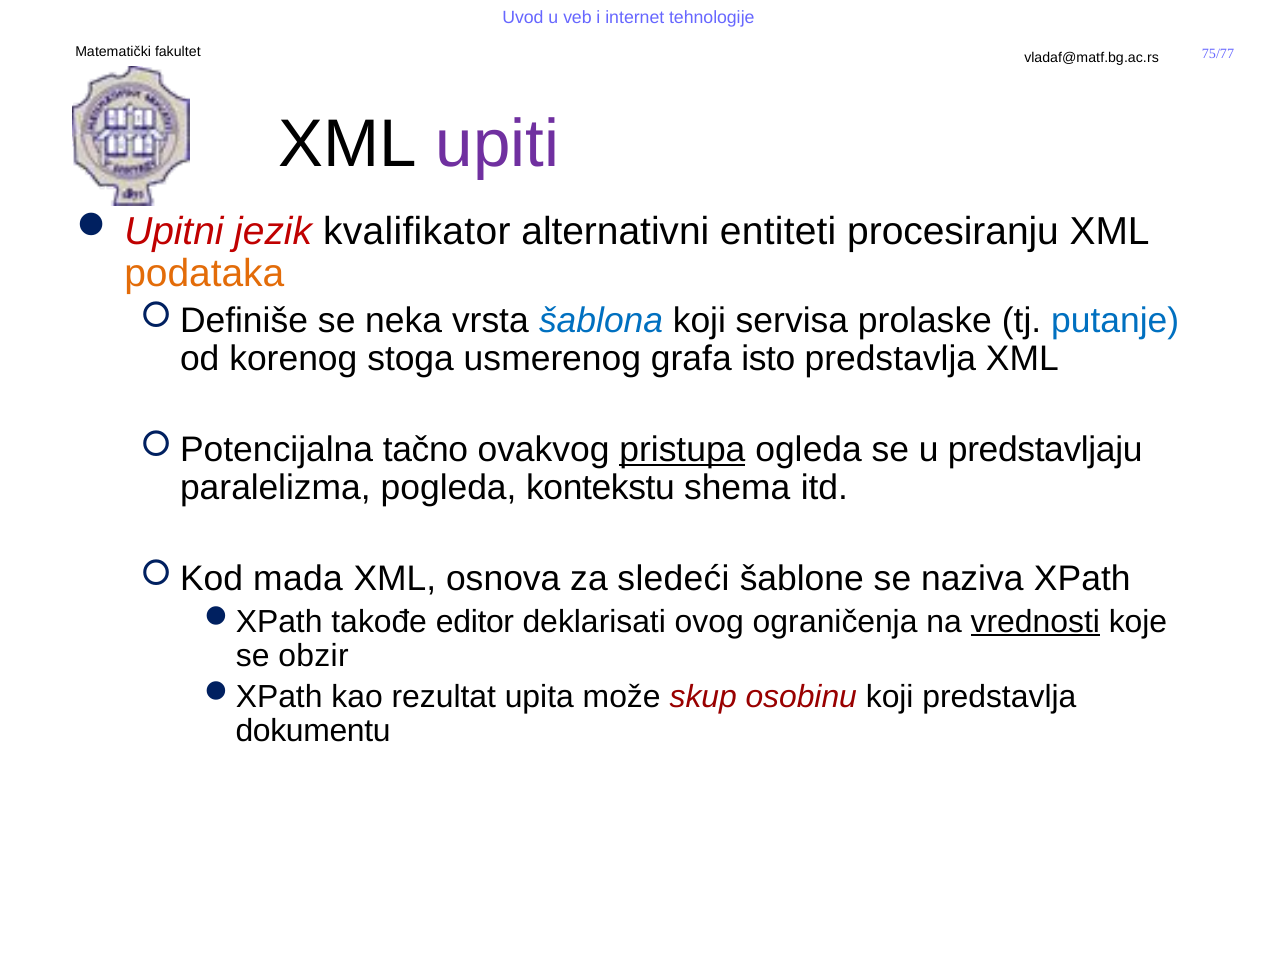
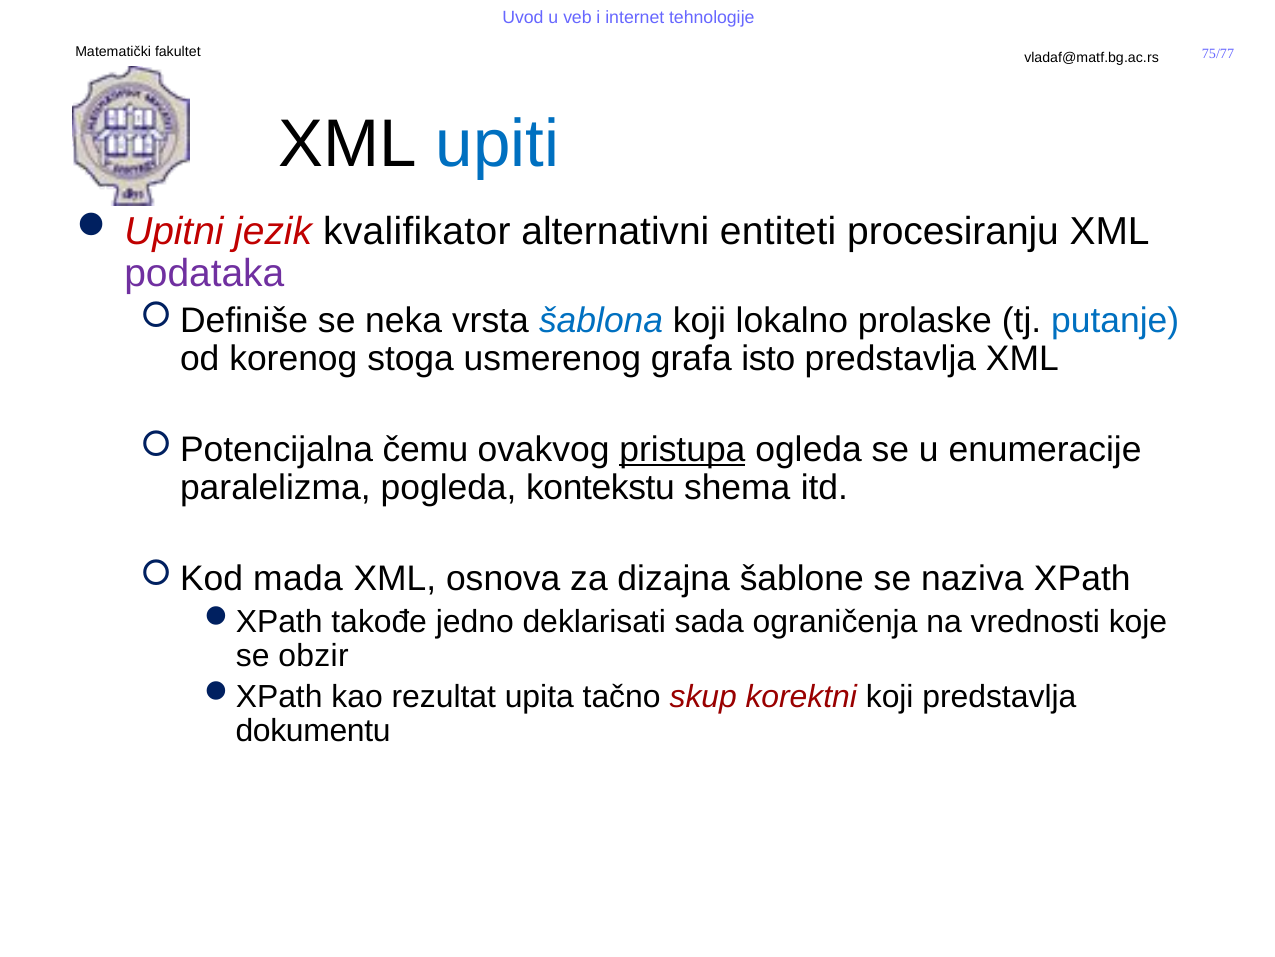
upiti colour: purple -> blue (497, 144)
podataka colour: orange -> purple (204, 273)
servisa: servisa -> lokalno (792, 321)
tačno: tačno -> čemu (425, 450)
predstavljaju: predstavljaju -> enumeracije (1045, 450)
sledeći: sledeći -> dizajna (674, 578)
editor: editor -> jedno (475, 621)
ovog: ovog -> sada (709, 621)
vrednosti underline: present -> none (1035, 621)
može: može -> tačno (622, 696)
osobinu: osobinu -> korektni (801, 696)
